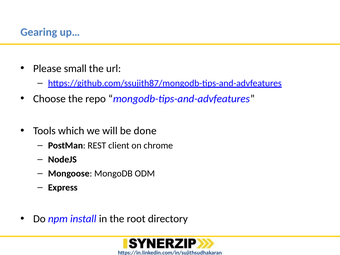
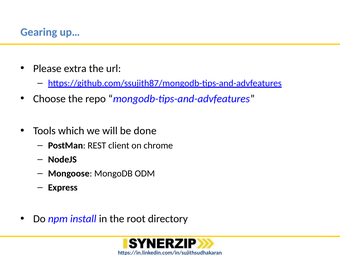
small: small -> extra (75, 68)
